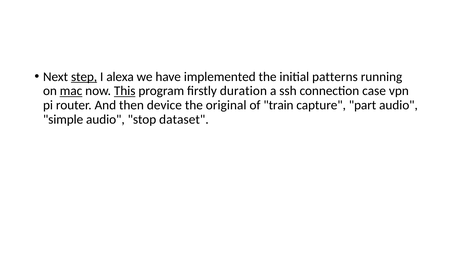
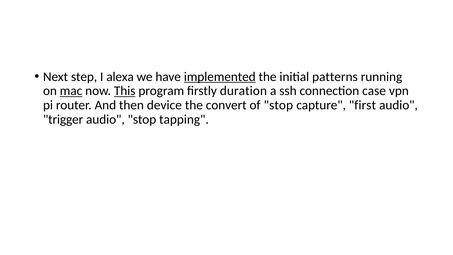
step underline: present -> none (84, 77)
implemented underline: none -> present (220, 77)
original: original -> convert (226, 105)
of train: train -> stop (278, 105)
part: part -> first (362, 105)
simple: simple -> trigger (63, 119)
dataset: dataset -> tapping (184, 119)
